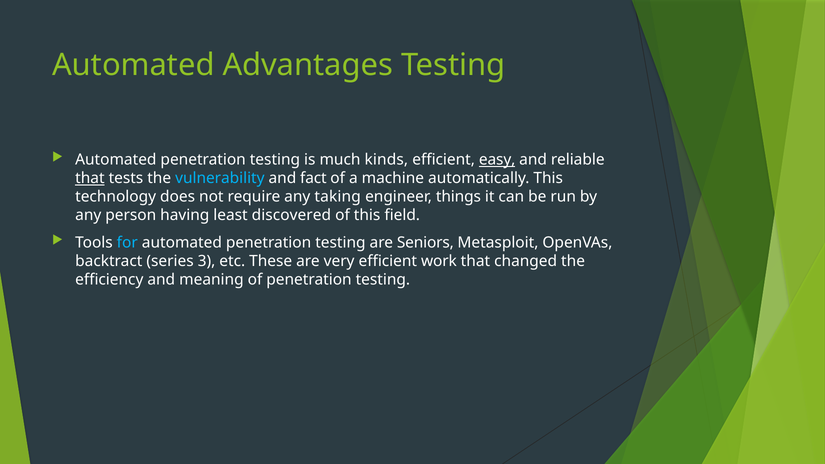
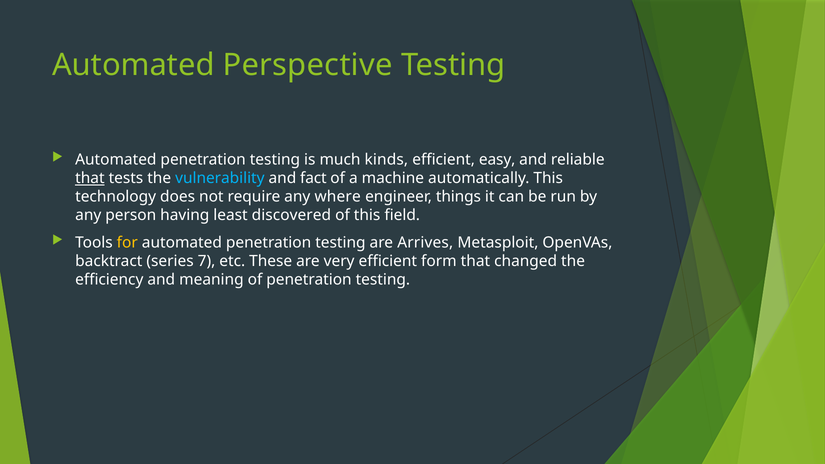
Advantages: Advantages -> Perspective (308, 65)
easy underline: present -> none (497, 160)
taking: taking -> where (338, 197)
for colour: light blue -> yellow (127, 243)
Seniors: Seniors -> Arrives (425, 243)
3: 3 -> 7 (207, 261)
work: work -> form (439, 261)
